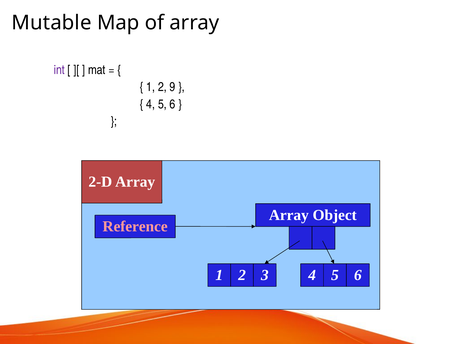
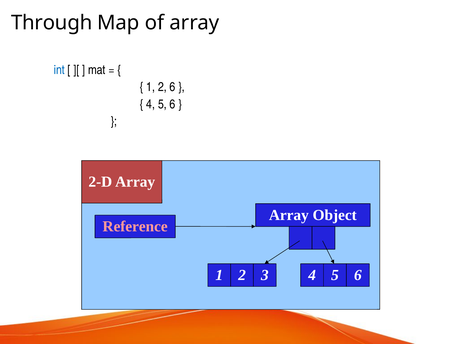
Mutable: Mutable -> Through (52, 23)
int colour: purple -> blue (59, 70)
2 9: 9 -> 6 (173, 87)
